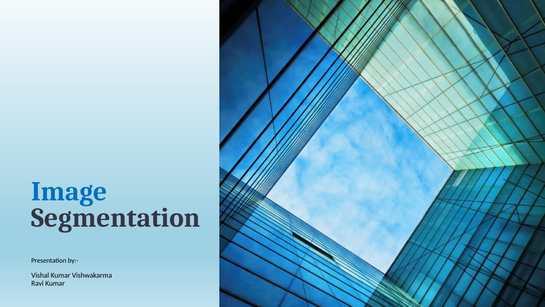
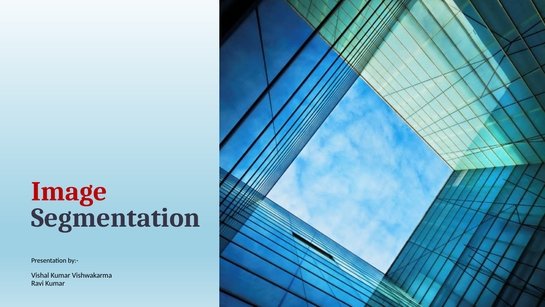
Image colour: blue -> red (69, 191)
